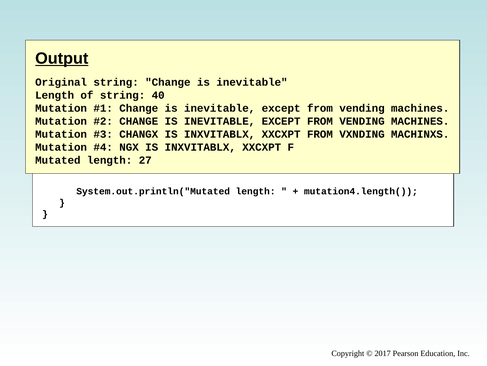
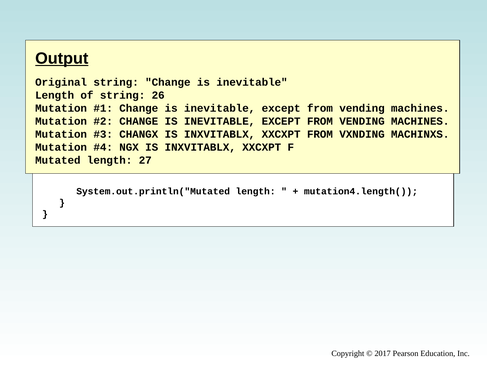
40: 40 -> 26 (158, 95)
